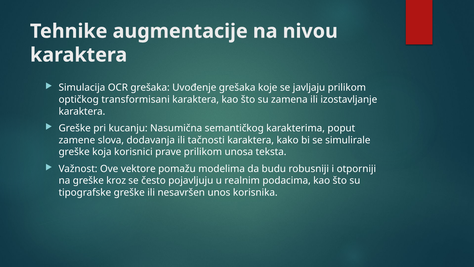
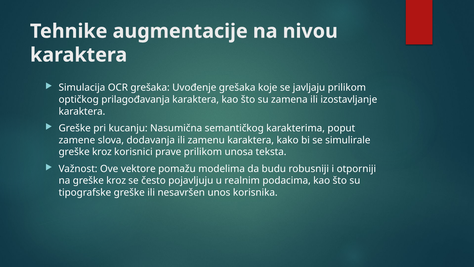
transformisani: transformisani -> prilagođavanja (136, 99)
tačnosti: tačnosti -> zamenu (206, 140)
koja: koja -> kroz (102, 152)
